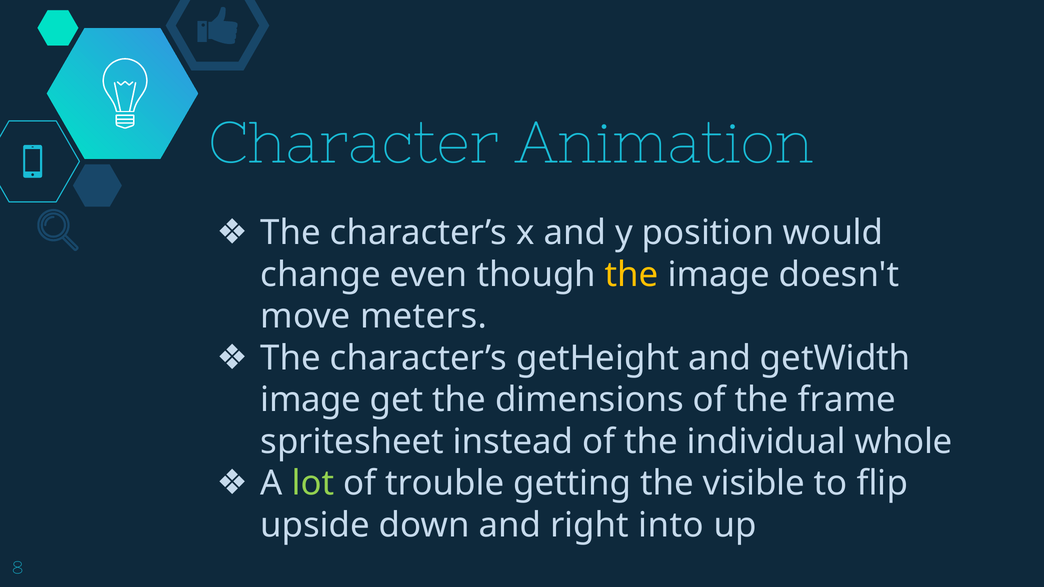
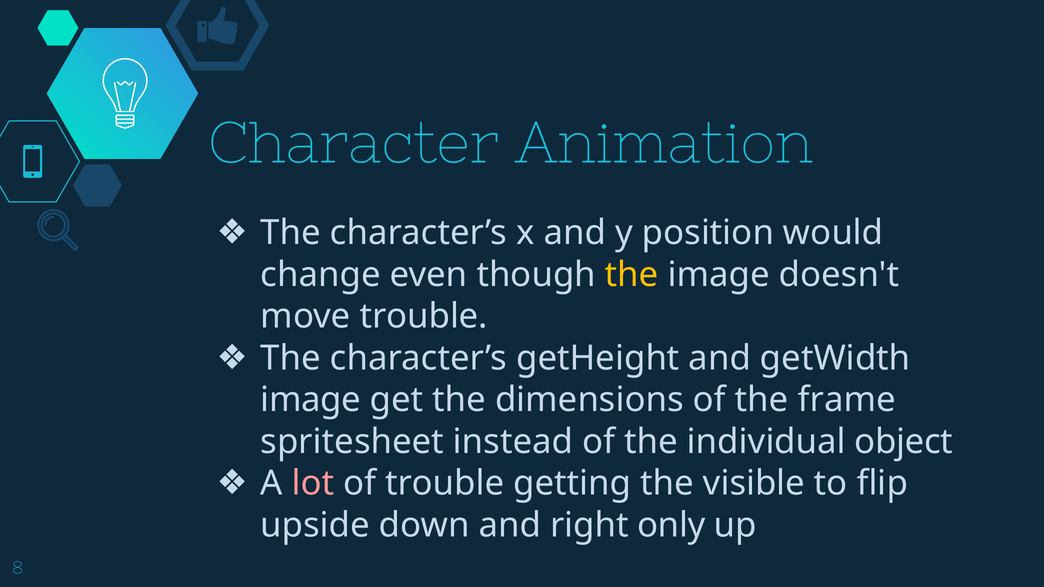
move meters: meters -> trouble (424, 316)
whole: whole -> object (904, 442)
lot colour: light green -> pink (313, 484)
into: into -> only (671, 525)
